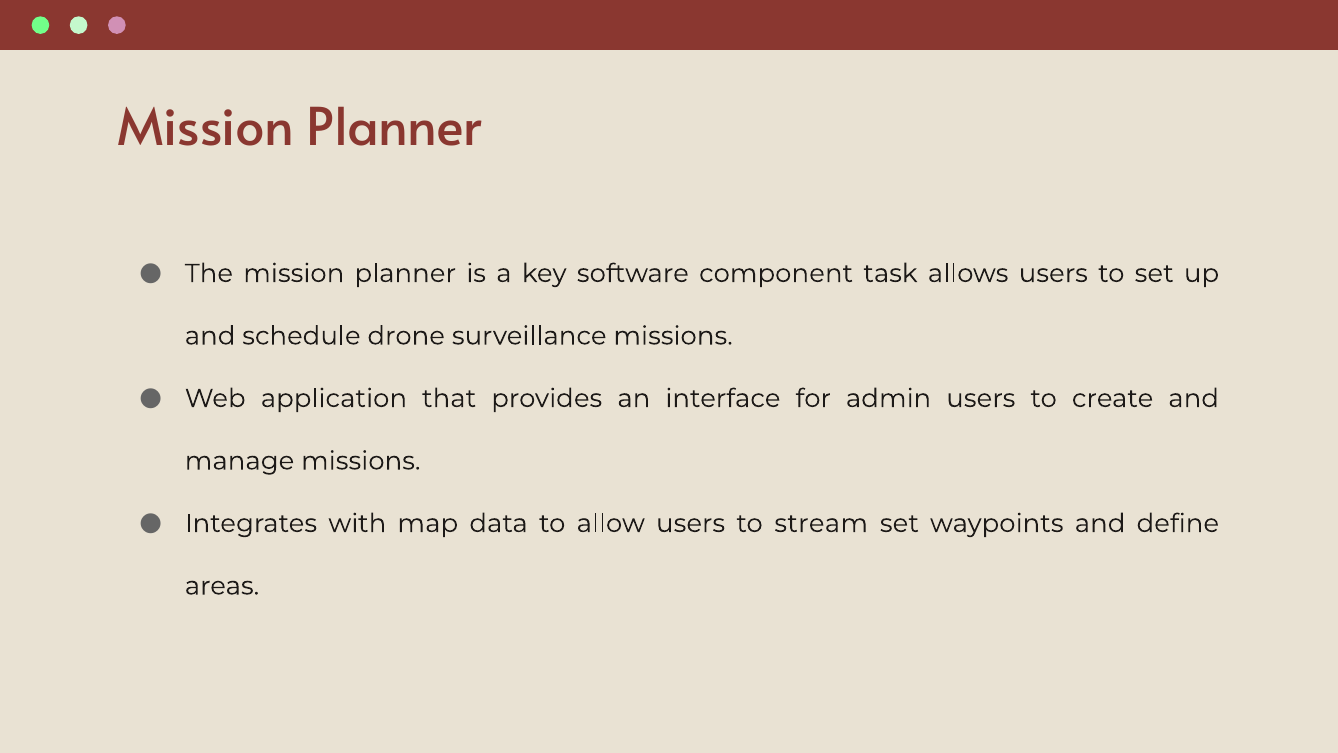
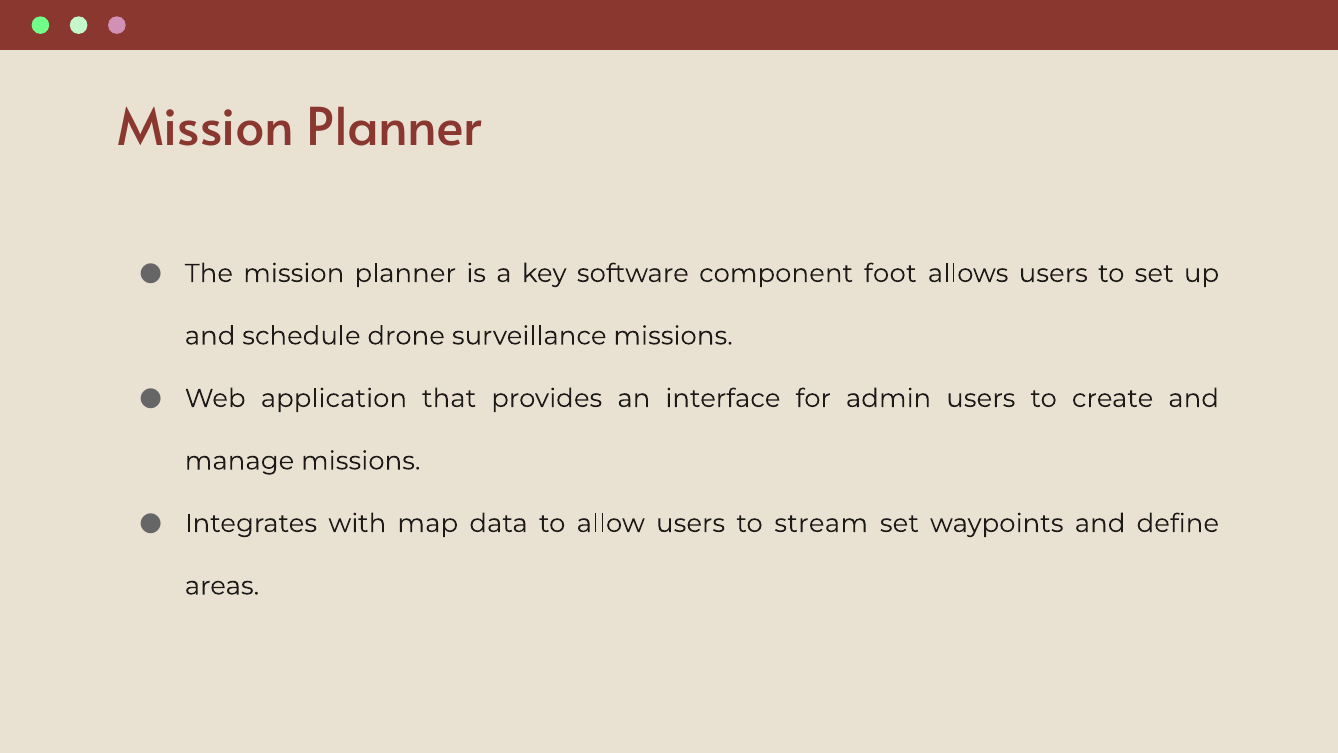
task: task -> foot (890, 273)
